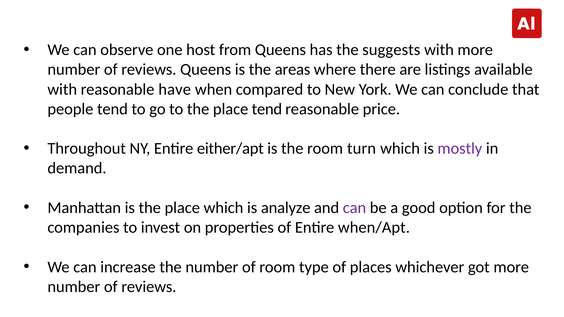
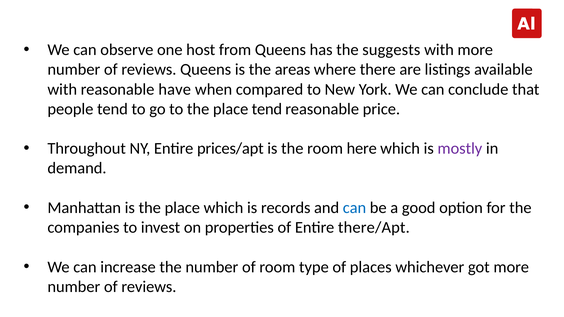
either/apt: either/apt -> prices/apt (230, 149)
turn: turn -> here (362, 149)
analyze: analyze -> records (286, 208)
can colour: purple -> blue (354, 208)
when/Apt: when/Apt -> there/Apt (374, 228)
